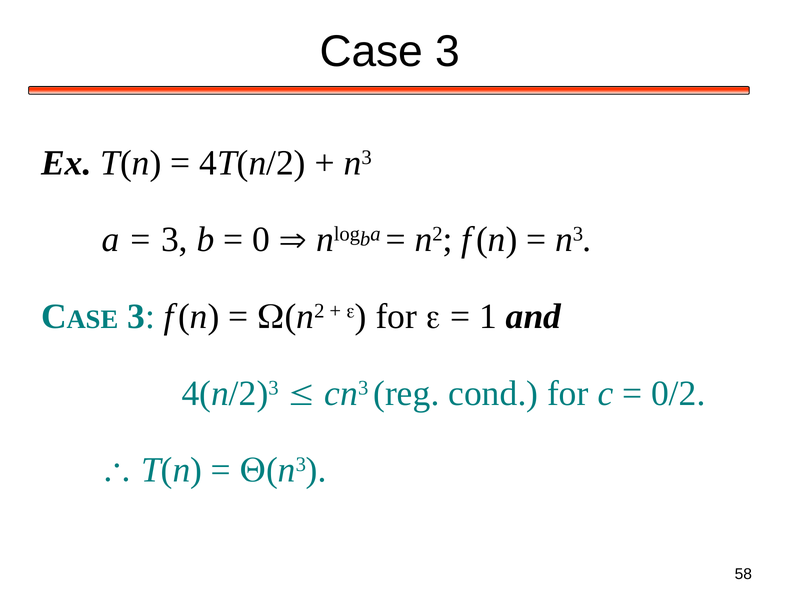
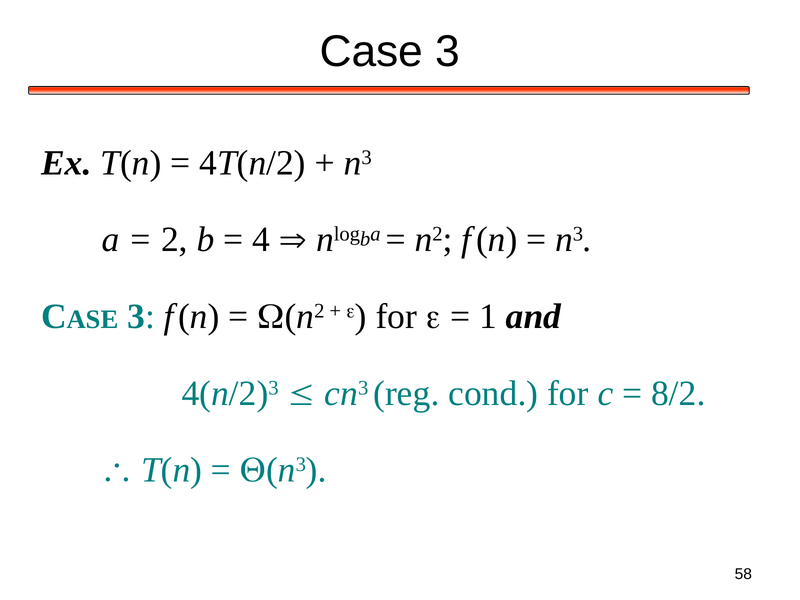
3: 3 -> 2 (174, 240)
0: 0 -> 4 (261, 240)
0/2: 0/2 -> 8/2 (678, 393)
